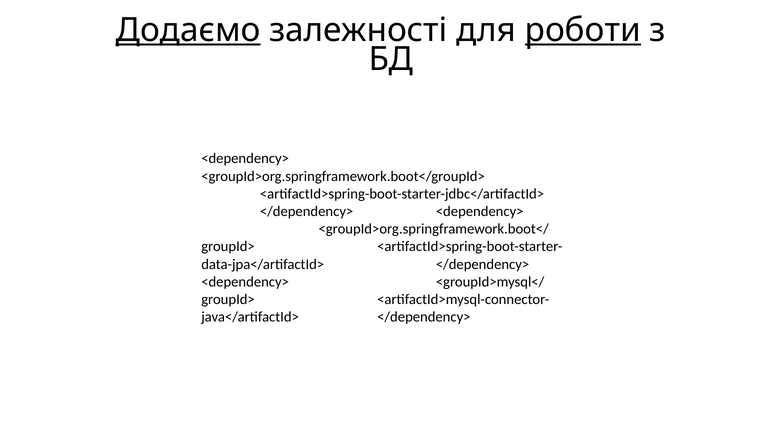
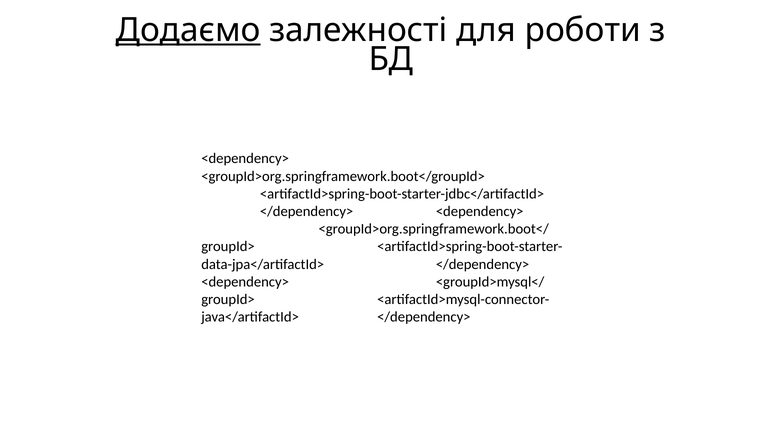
роботи underline: present -> none (583, 30)
